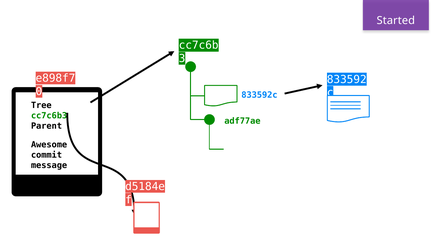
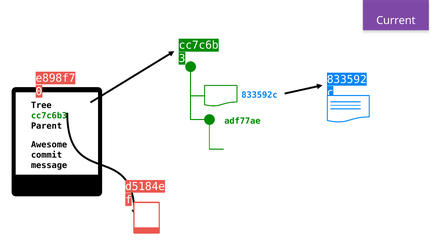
Started: Started -> Current (396, 20)
